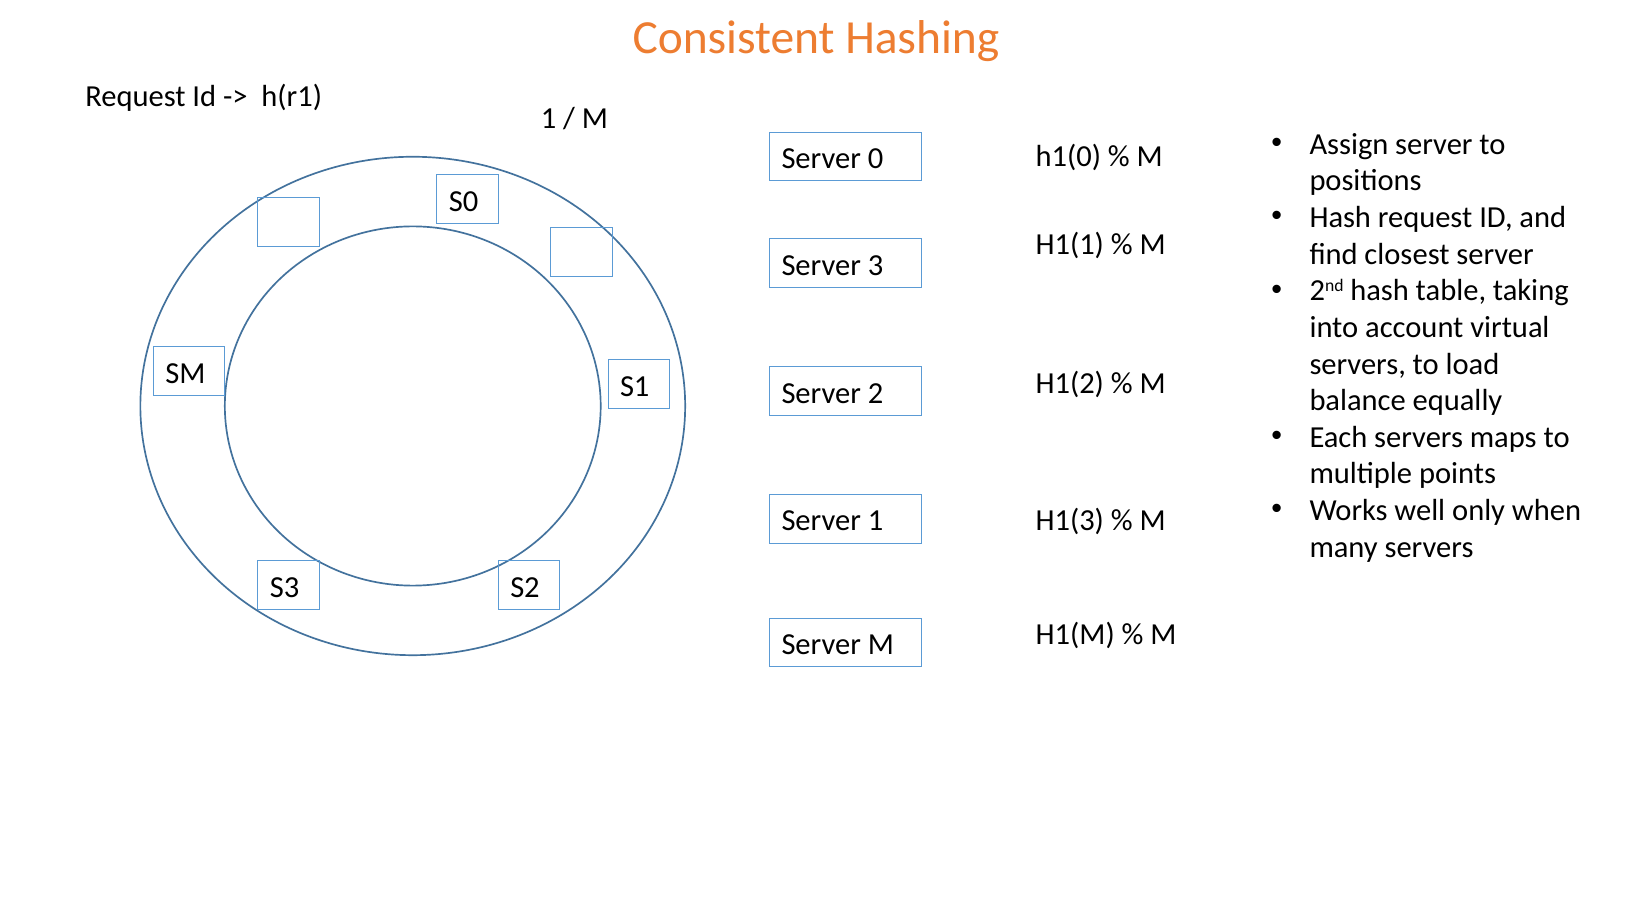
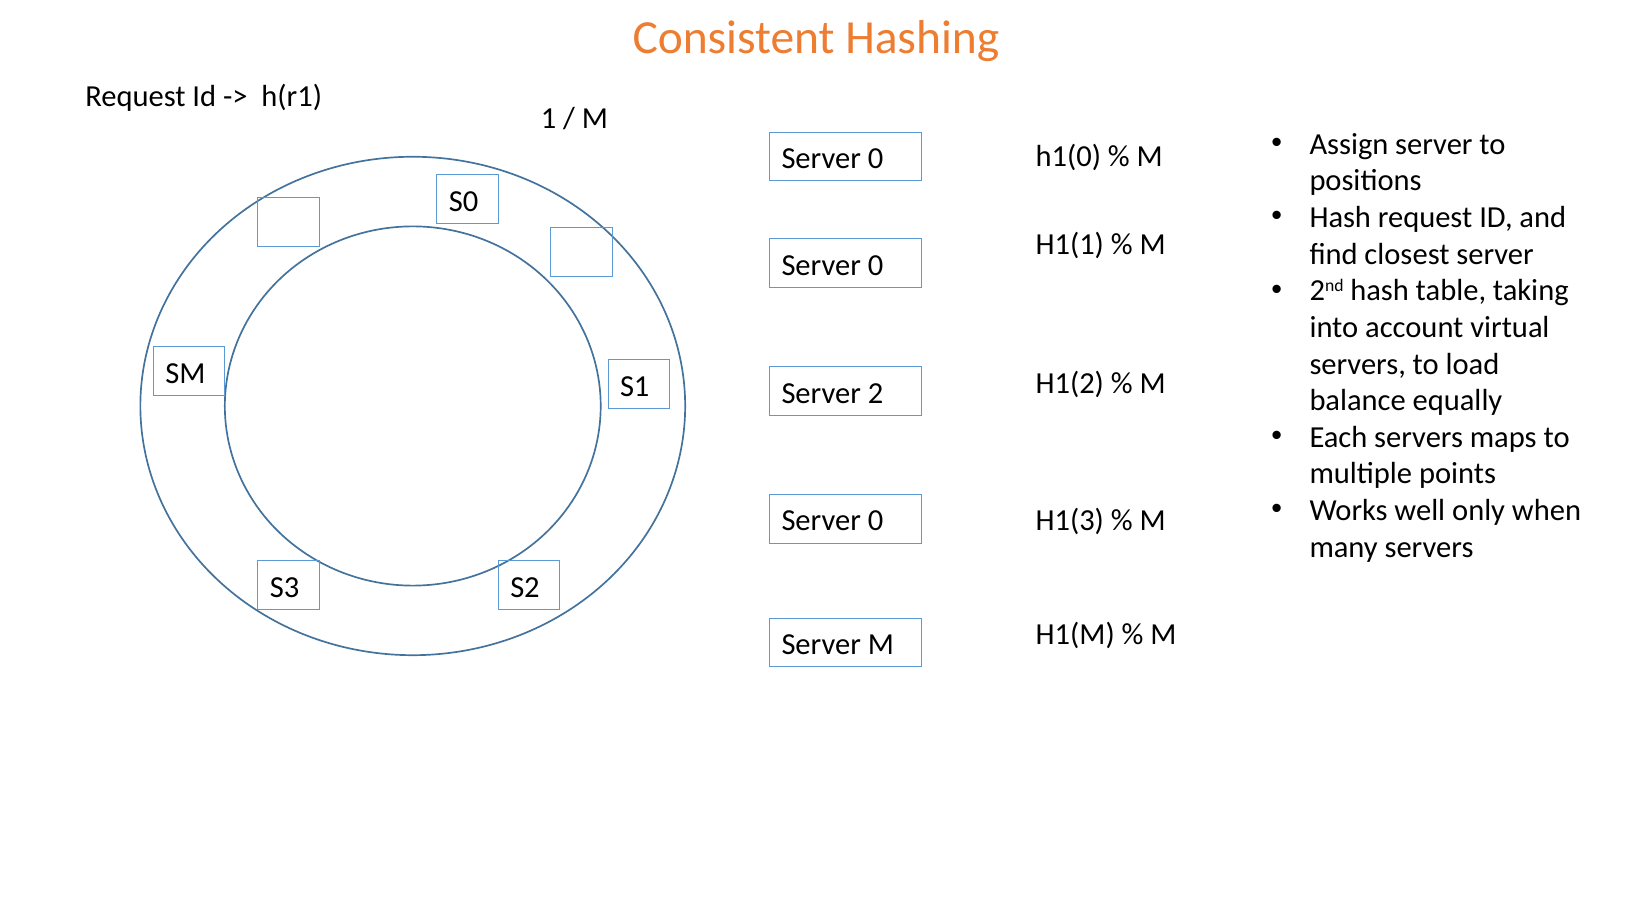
3: 3 -> 0 (876, 265)
1: 1 -> 0 (876, 521)
